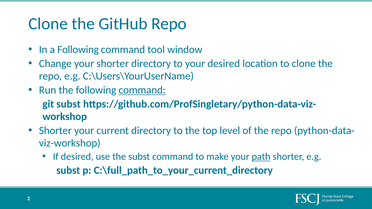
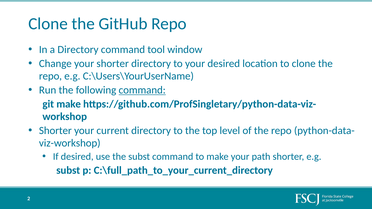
a Following: Following -> Directory (78, 50)
git subst: subst -> make (69, 104)
path underline: present -> none (261, 157)
